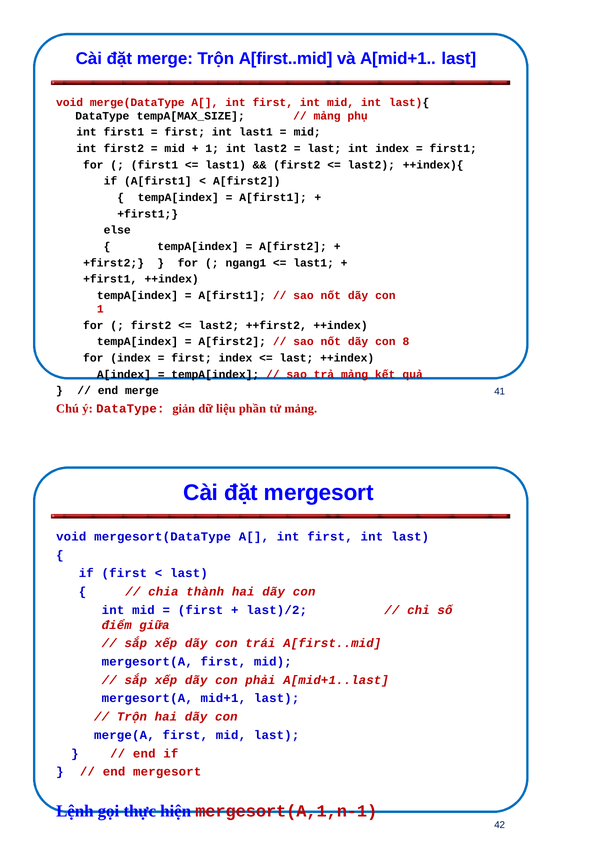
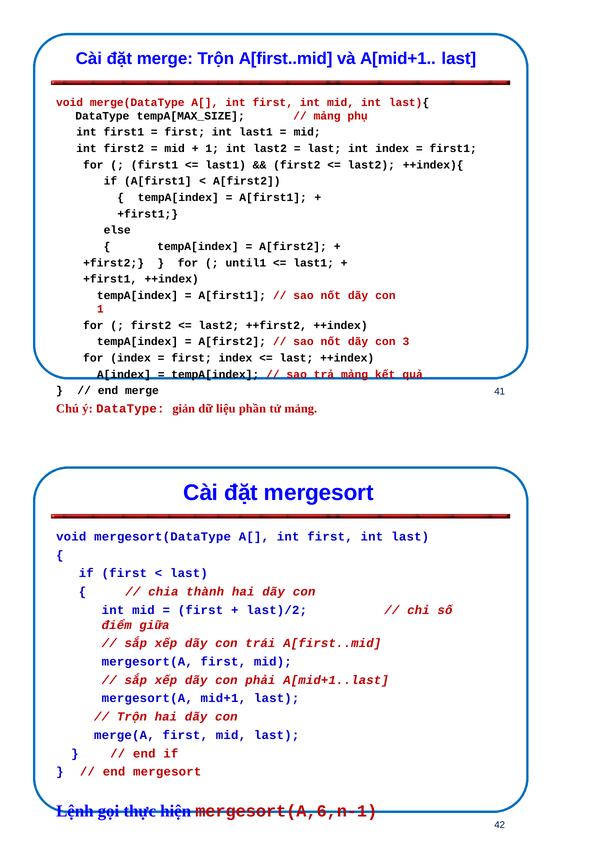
ngang1: ngang1 -> until1 (246, 263)
8: 8 -> 3 (406, 342)
mergesort(A,1,n-1: mergesort(A,1,n-1 -> mergesort(A,6,n-1 (286, 812)
